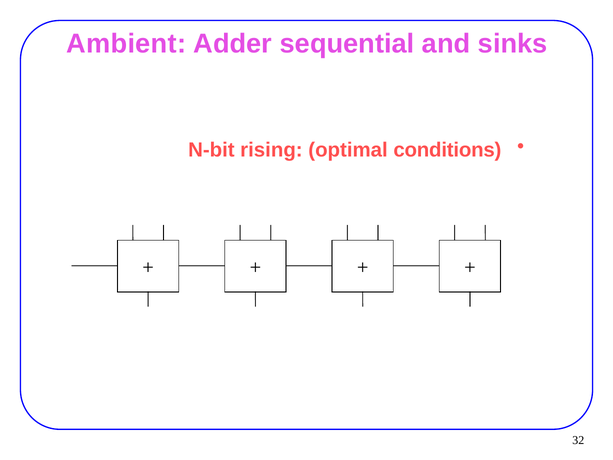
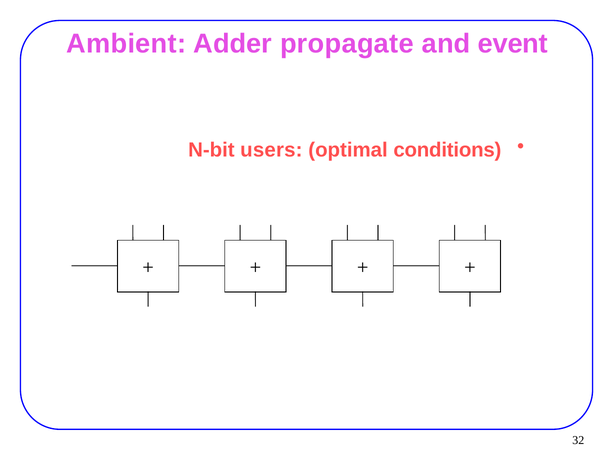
sequential: sequential -> propagate (347, 44)
sinks: sinks -> event (513, 44)
rising: rising -> users (271, 150)
